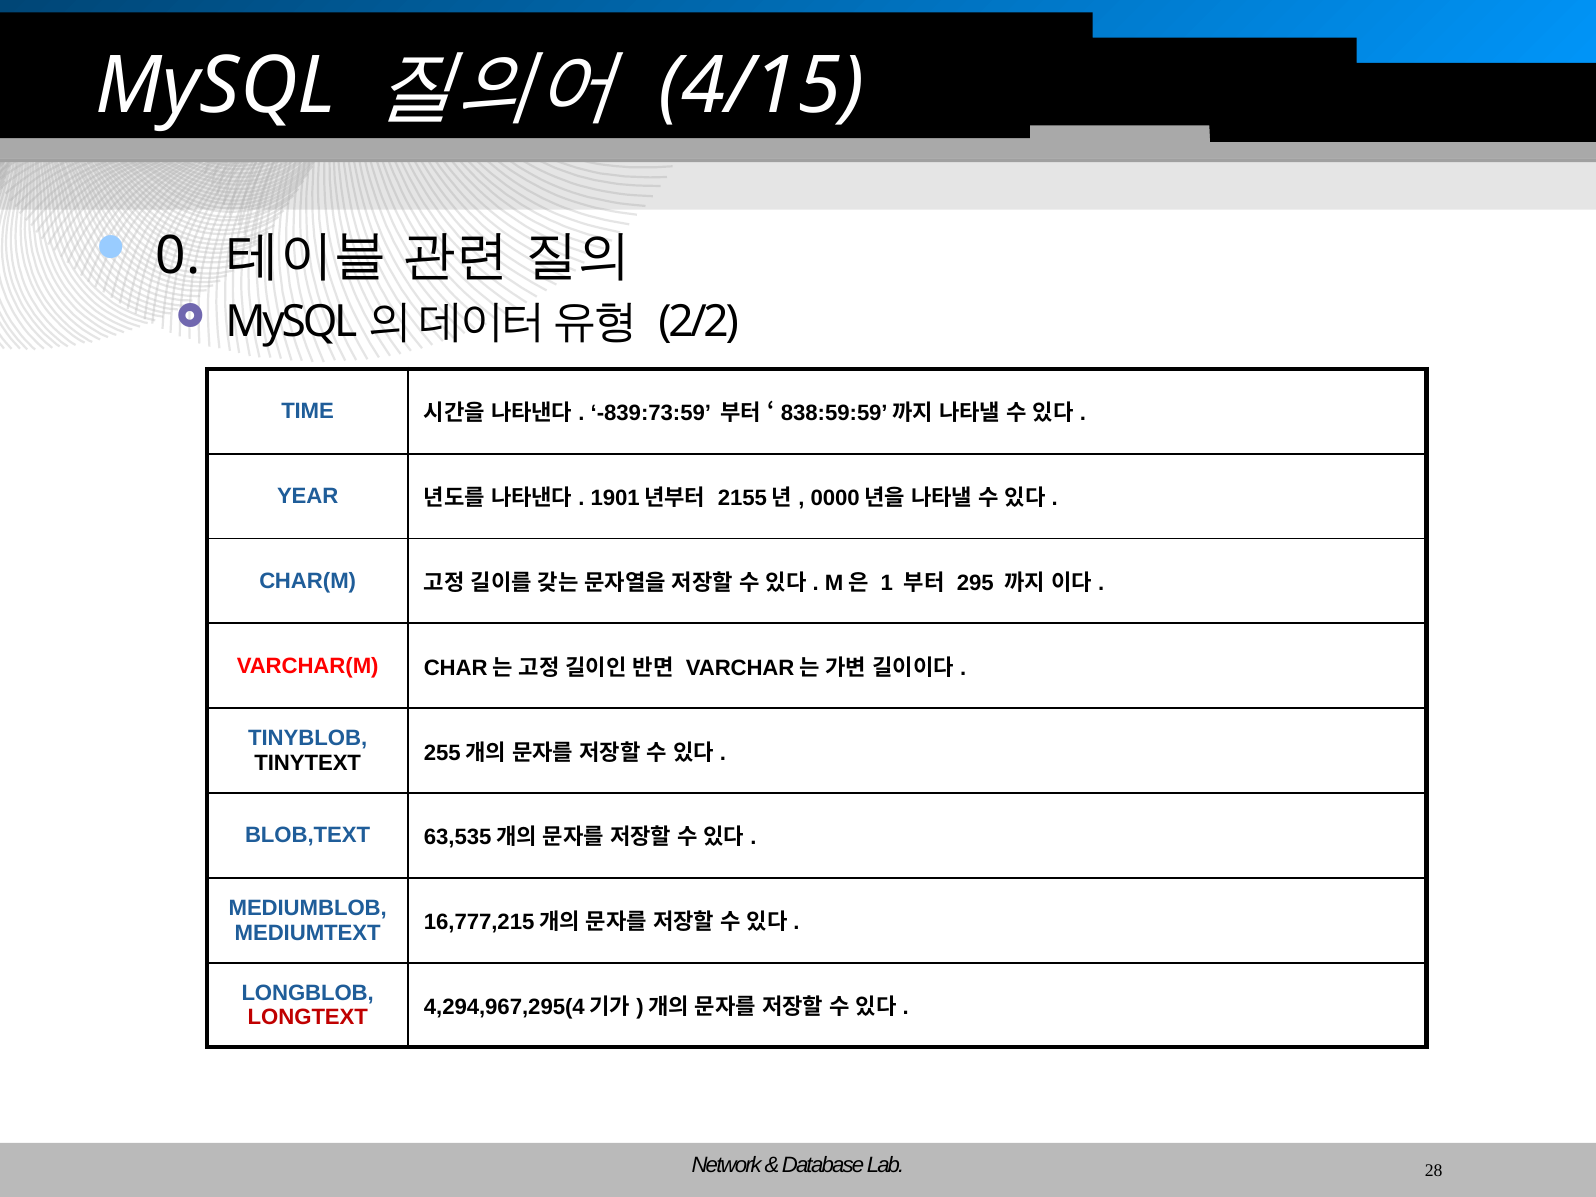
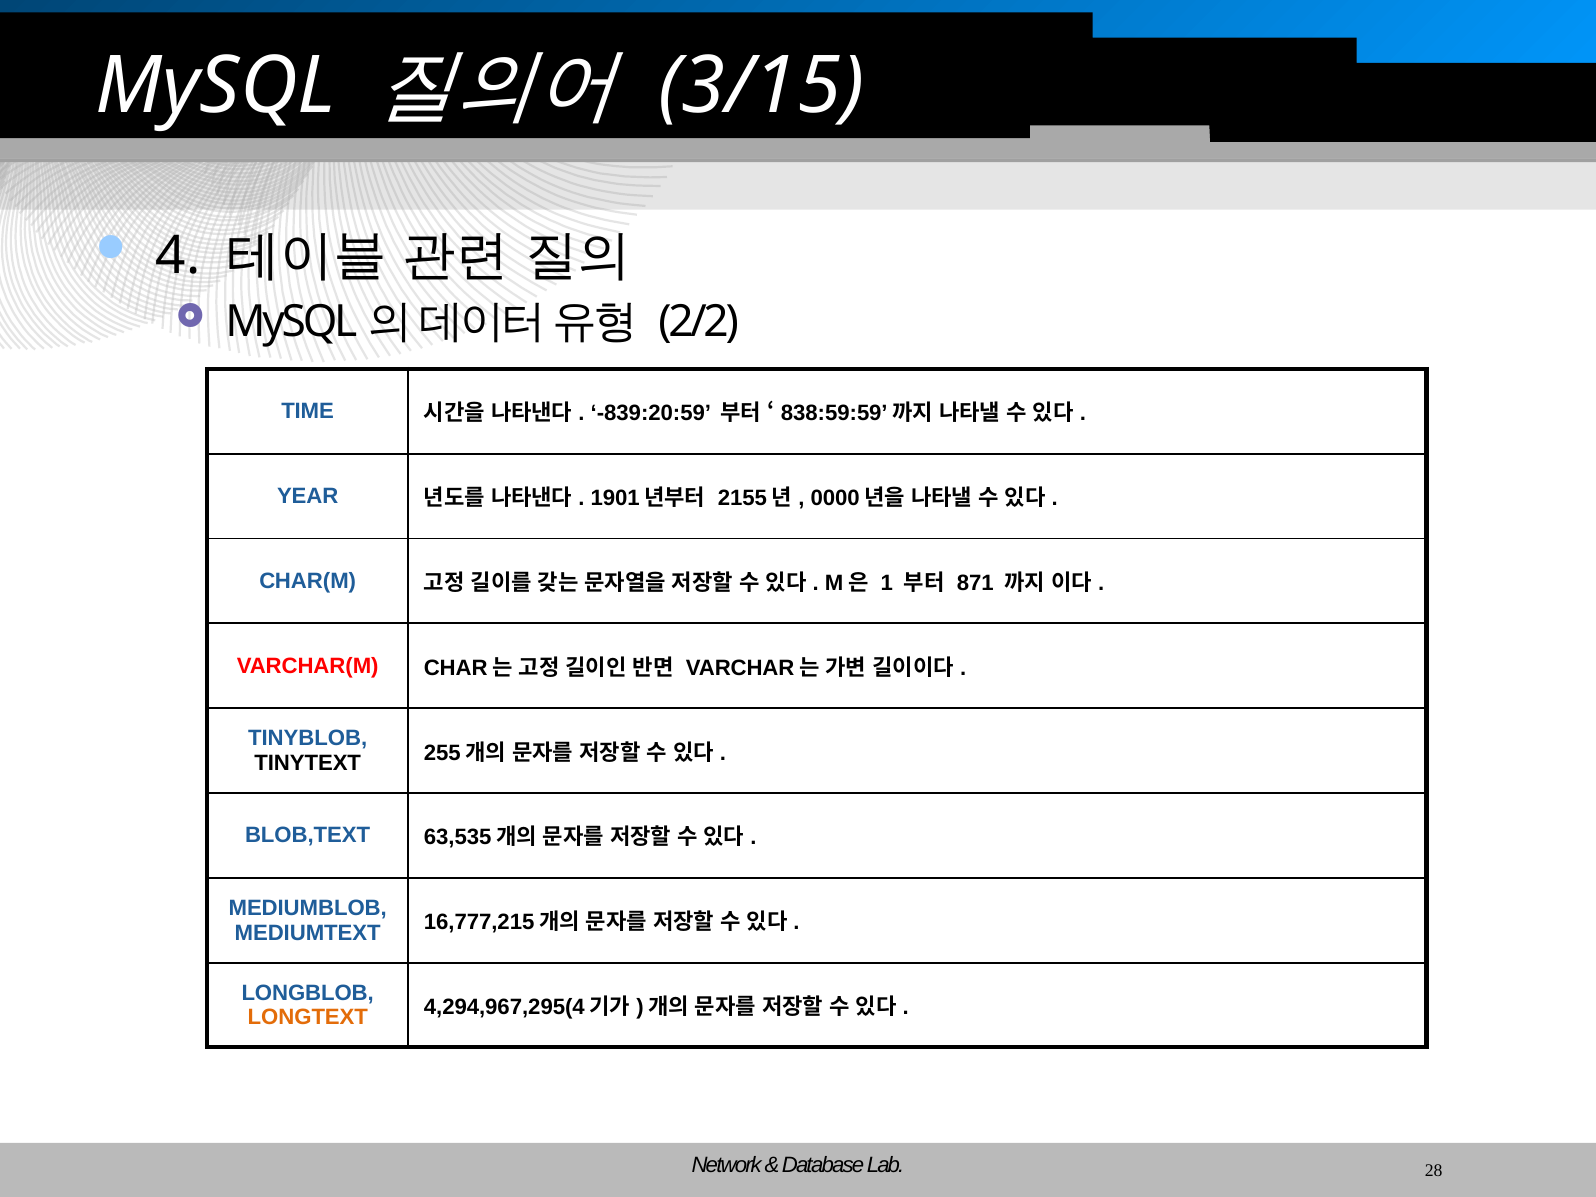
4/15: 4/15 -> 3/15 (761, 86)
0: 0 -> 4 (178, 256)
-839:73:59: -839:73:59 -> -839:20:59 (651, 414)
295: 295 -> 871 (975, 583)
LONGTEXT colour: red -> orange (308, 1018)
